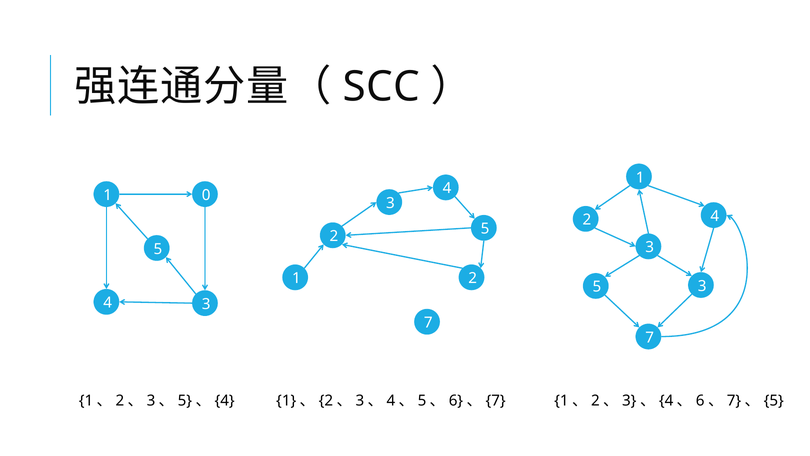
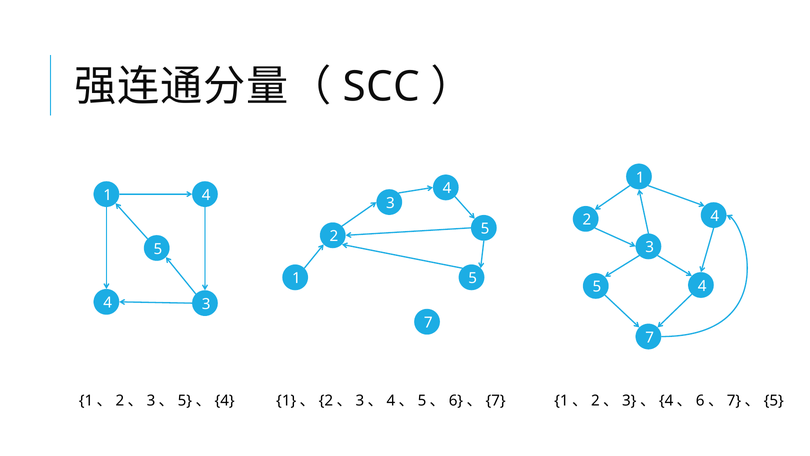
1 0: 0 -> 4 (206, 195)
2: 2 -> 5 (473, 278)
3: 3 -> 4 (702, 286)
